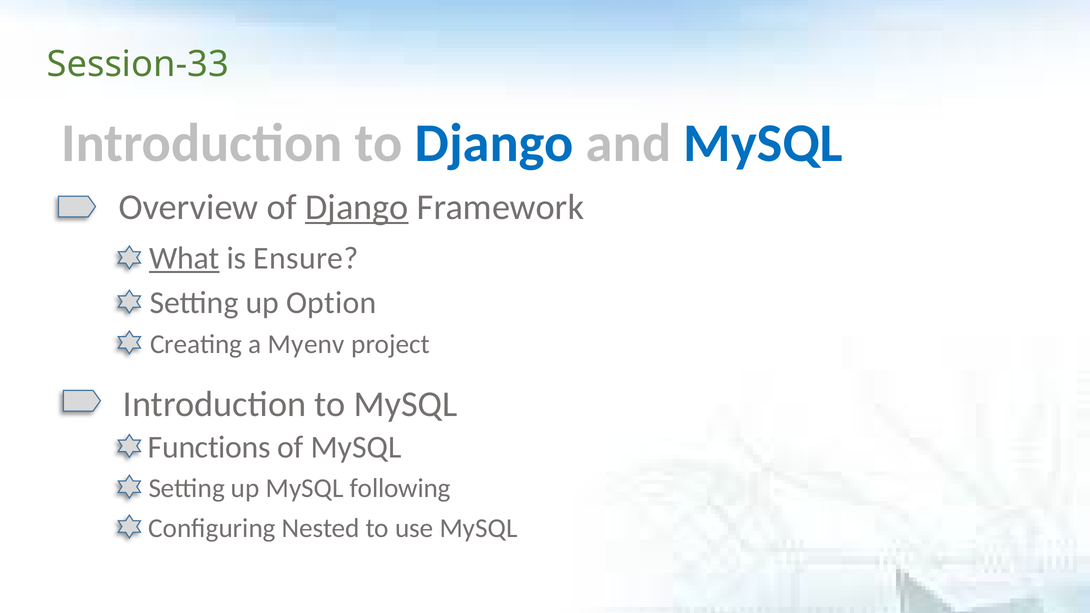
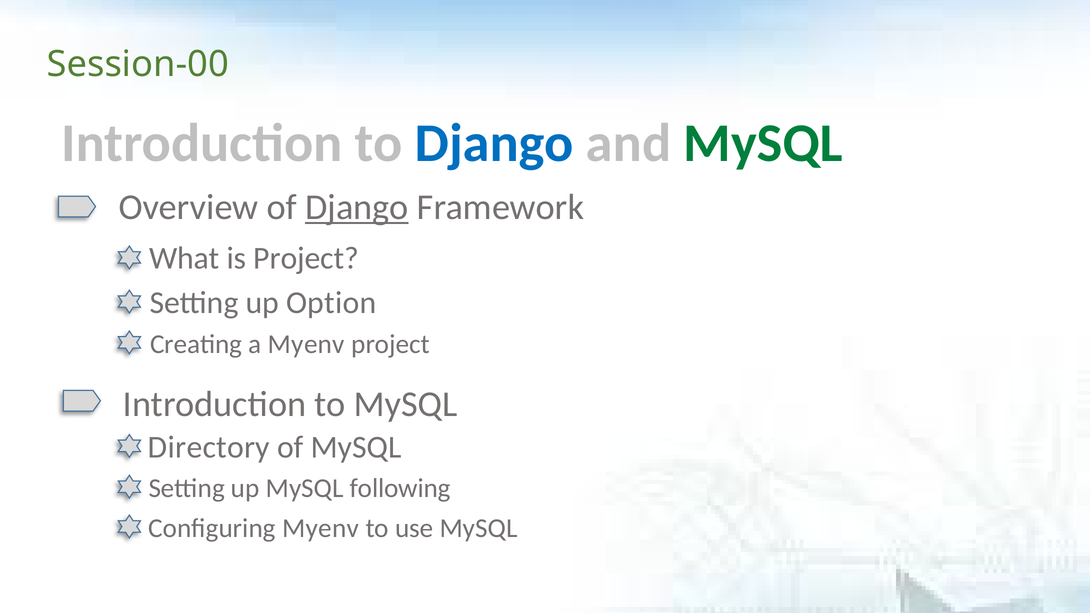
Session-33: Session-33 -> Session-00 (138, 64)
MySQL colour: blue -> green (763, 143)
What underline: present -> none (184, 258)
is Ensure: Ensure -> Project (306, 258)
Functions: Functions -> Directory (209, 447)
Configuring Nested: Nested -> Myenv (321, 528)
